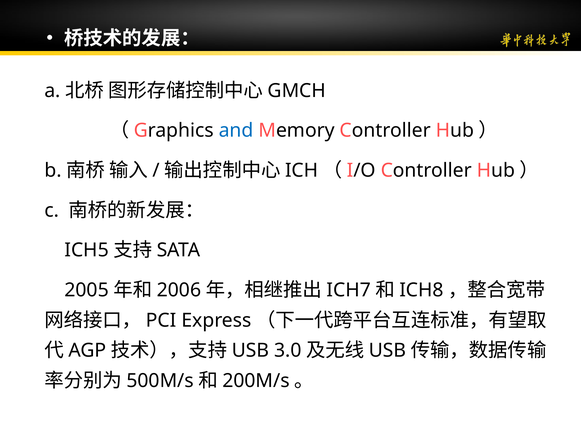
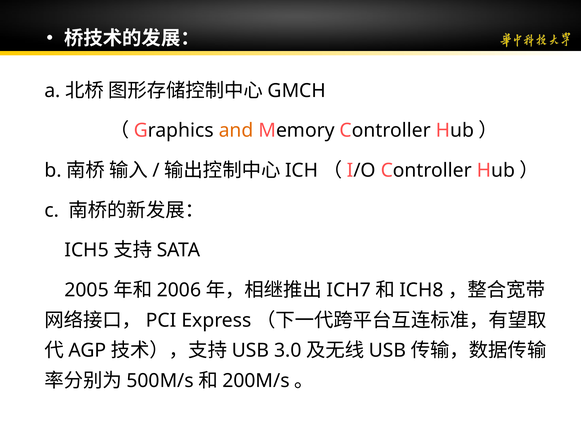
and colour: blue -> orange (236, 130)
